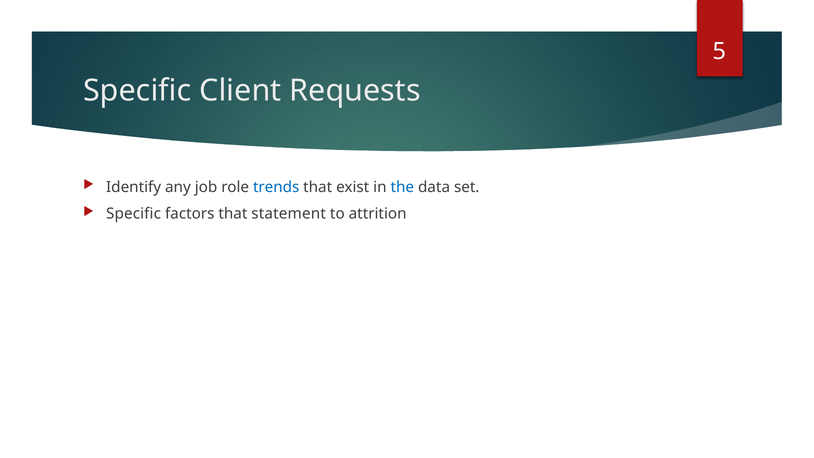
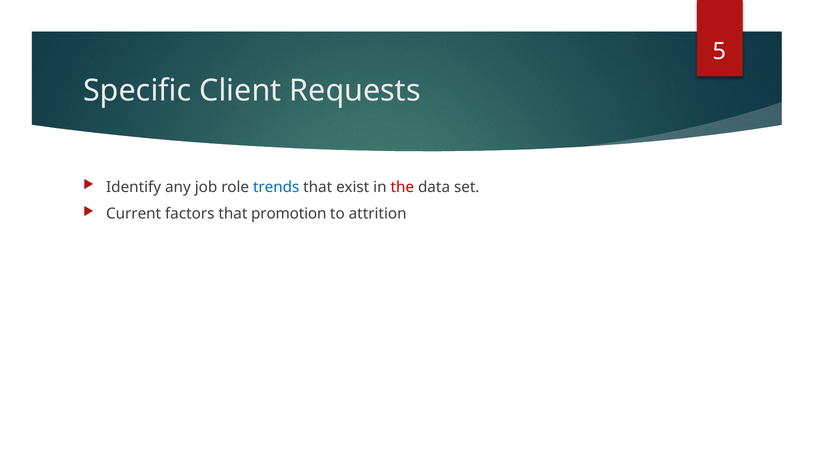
the colour: blue -> red (402, 187)
Specific: Specific -> Current (134, 214)
statement: statement -> promotion (289, 214)
